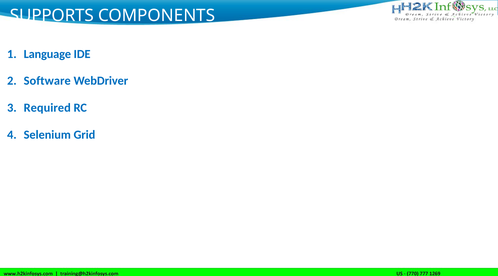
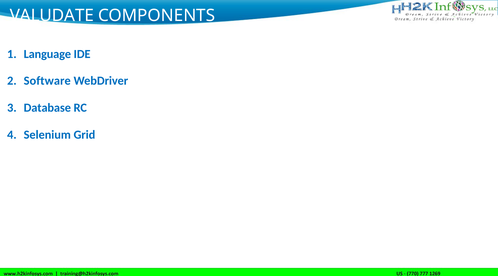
SUPPORTS: SUPPORTS -> VALUDATE (52, 16)
Required: Required -> Database (47, 108)
